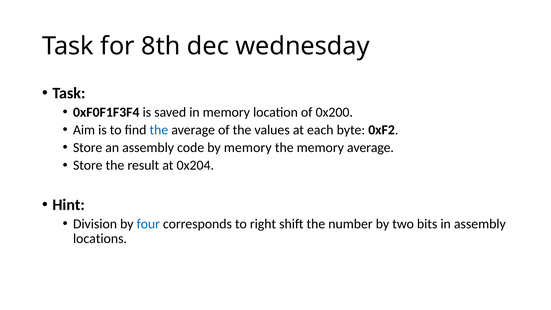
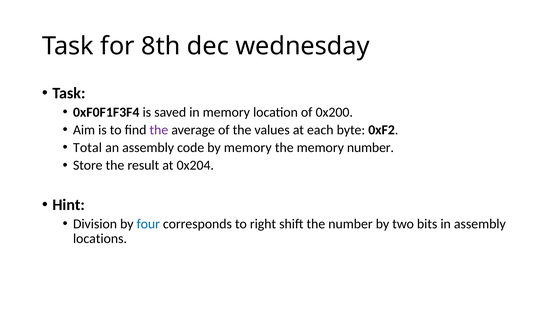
the colour: blue -> purple (159, 130)
Store: Store -> Total (88, 148)
memory average: average -> number (370, 148)
